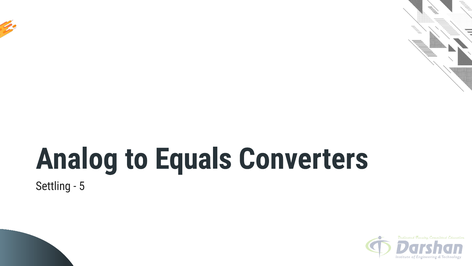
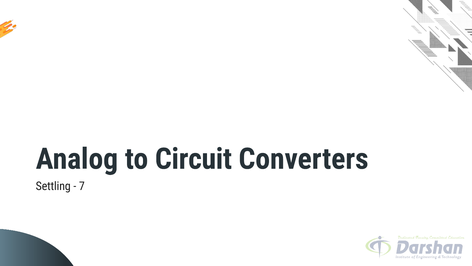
Equals: Equals -> Circuit (193, 159)
5: 5 -> 7 (82, 186)
